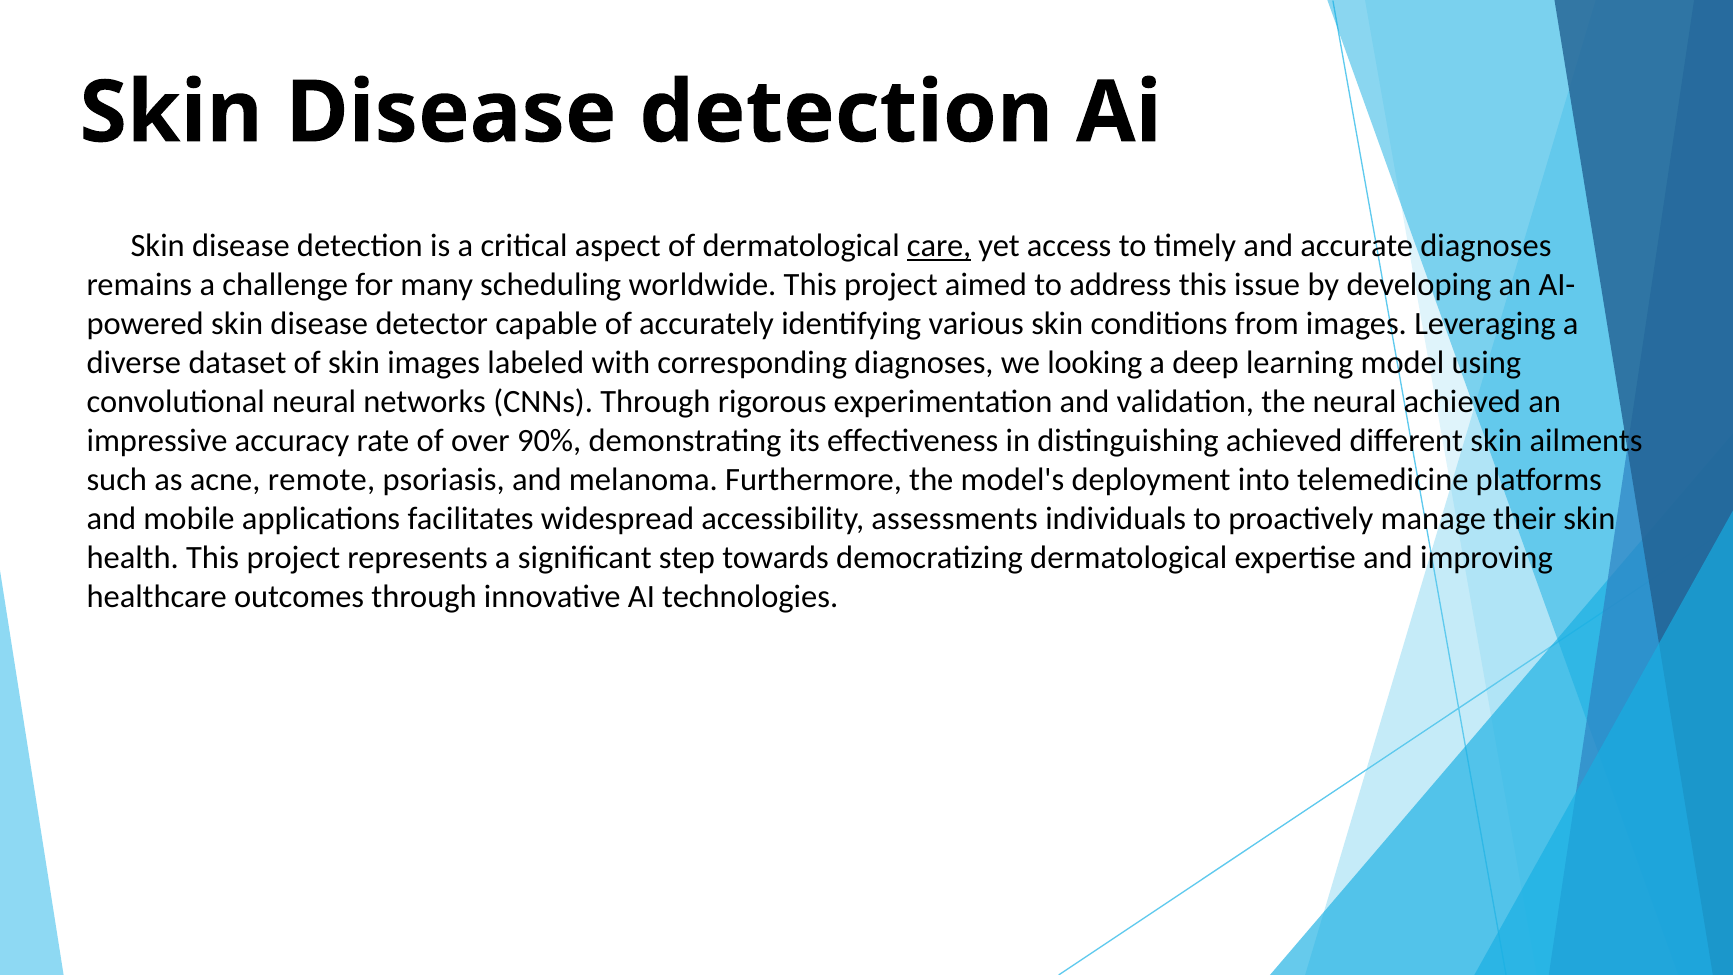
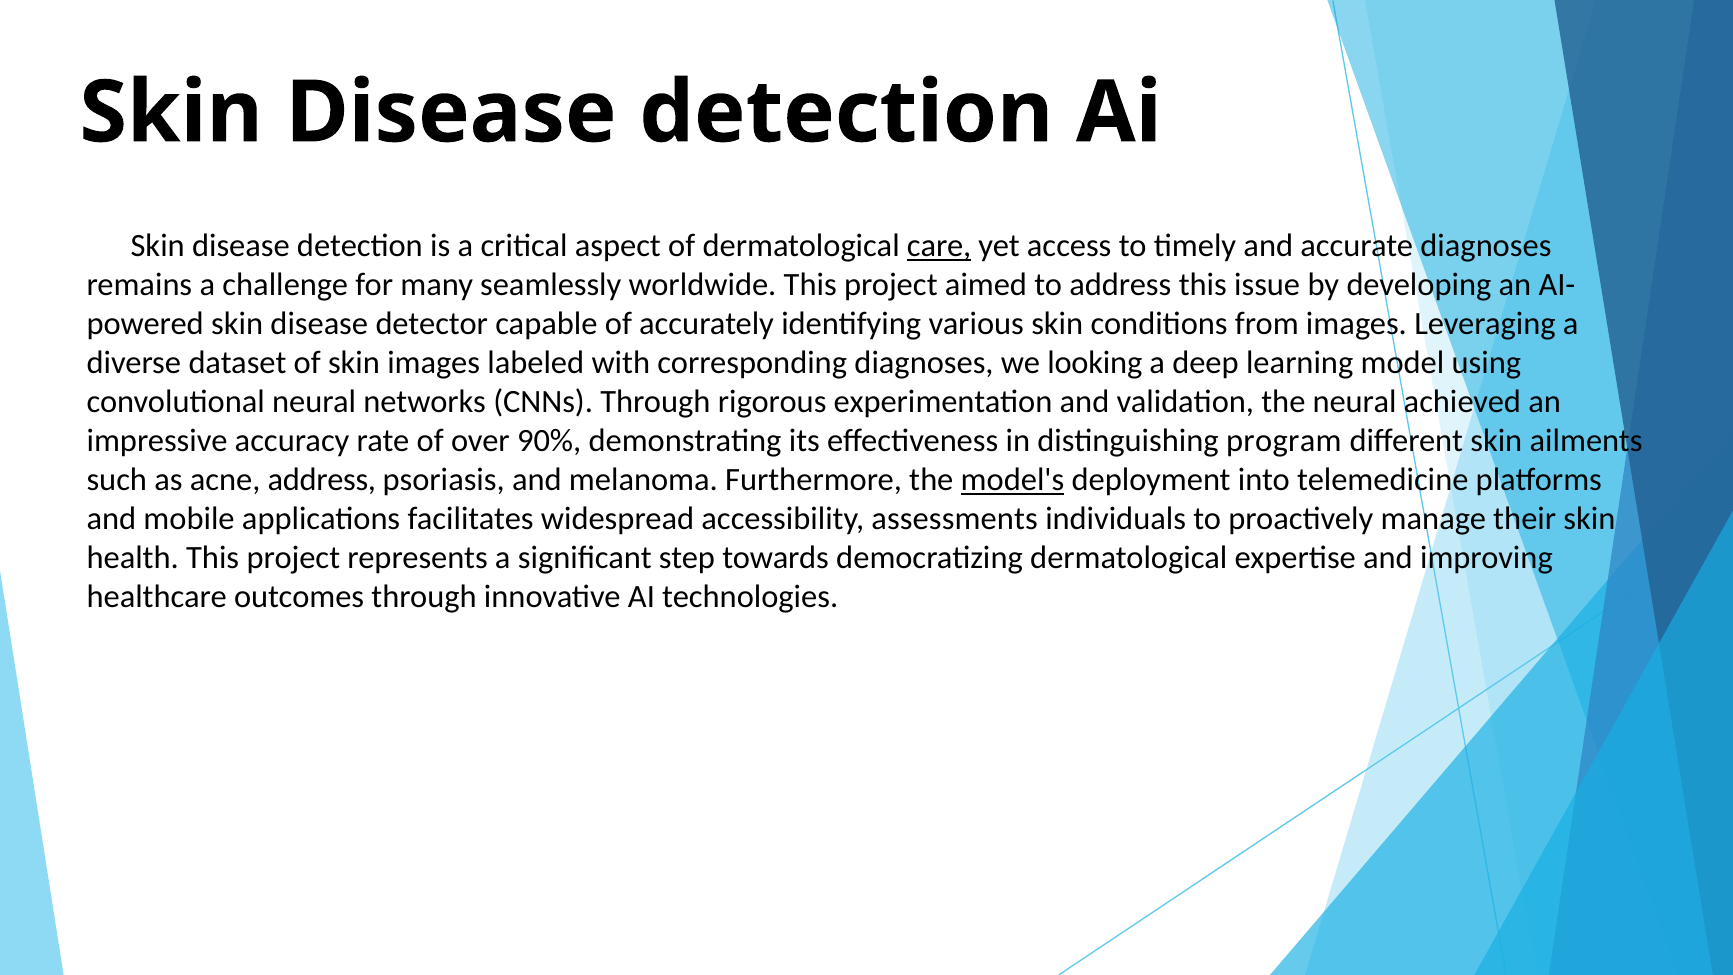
scheduling: scheduling -> seamlessly (551, 285)
distinguishing achieved: achieved -> program (1284, 441)
acne remote: remote -> address (322, 480)
model's underline: none -> present (1013, 480)
